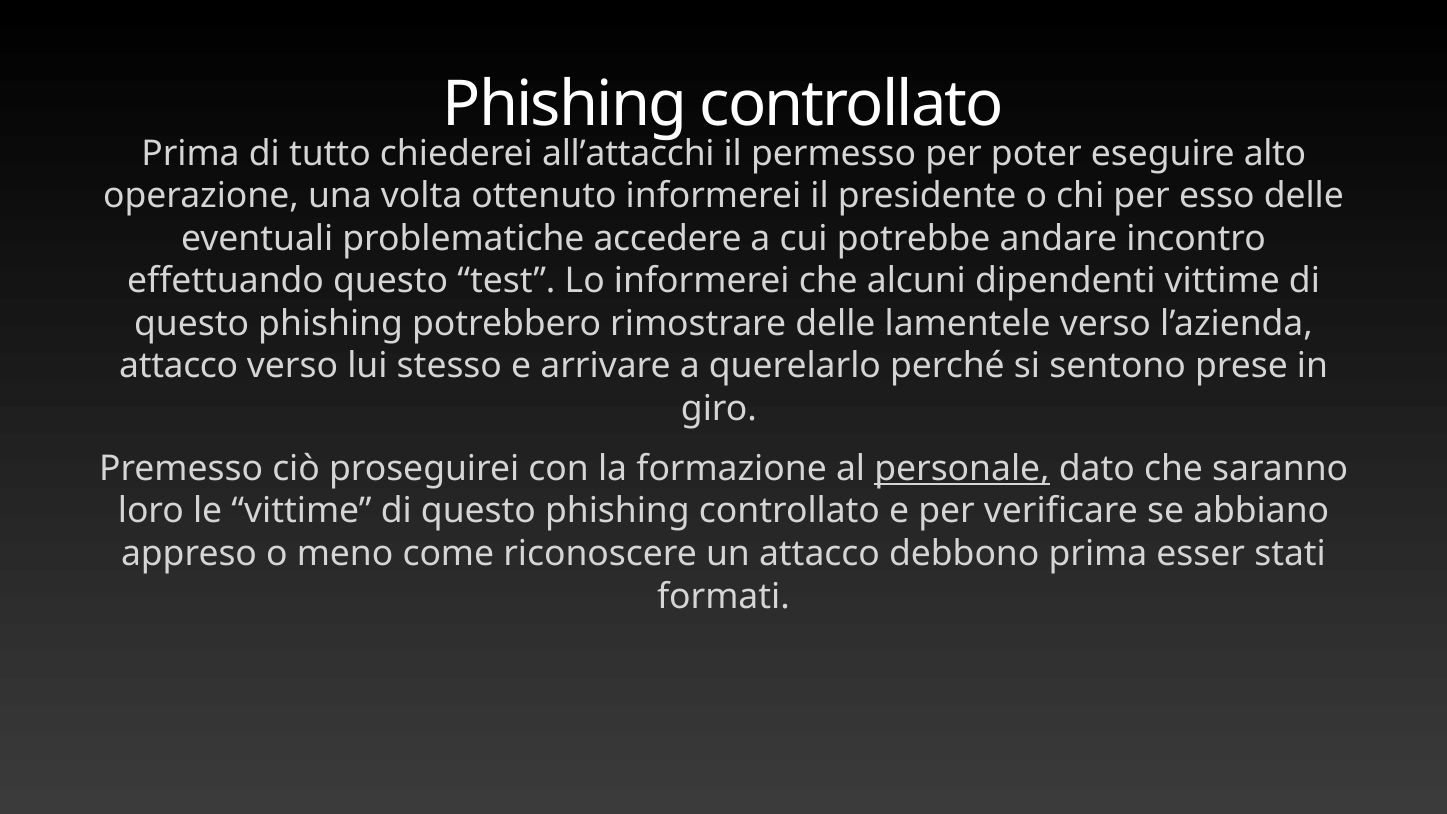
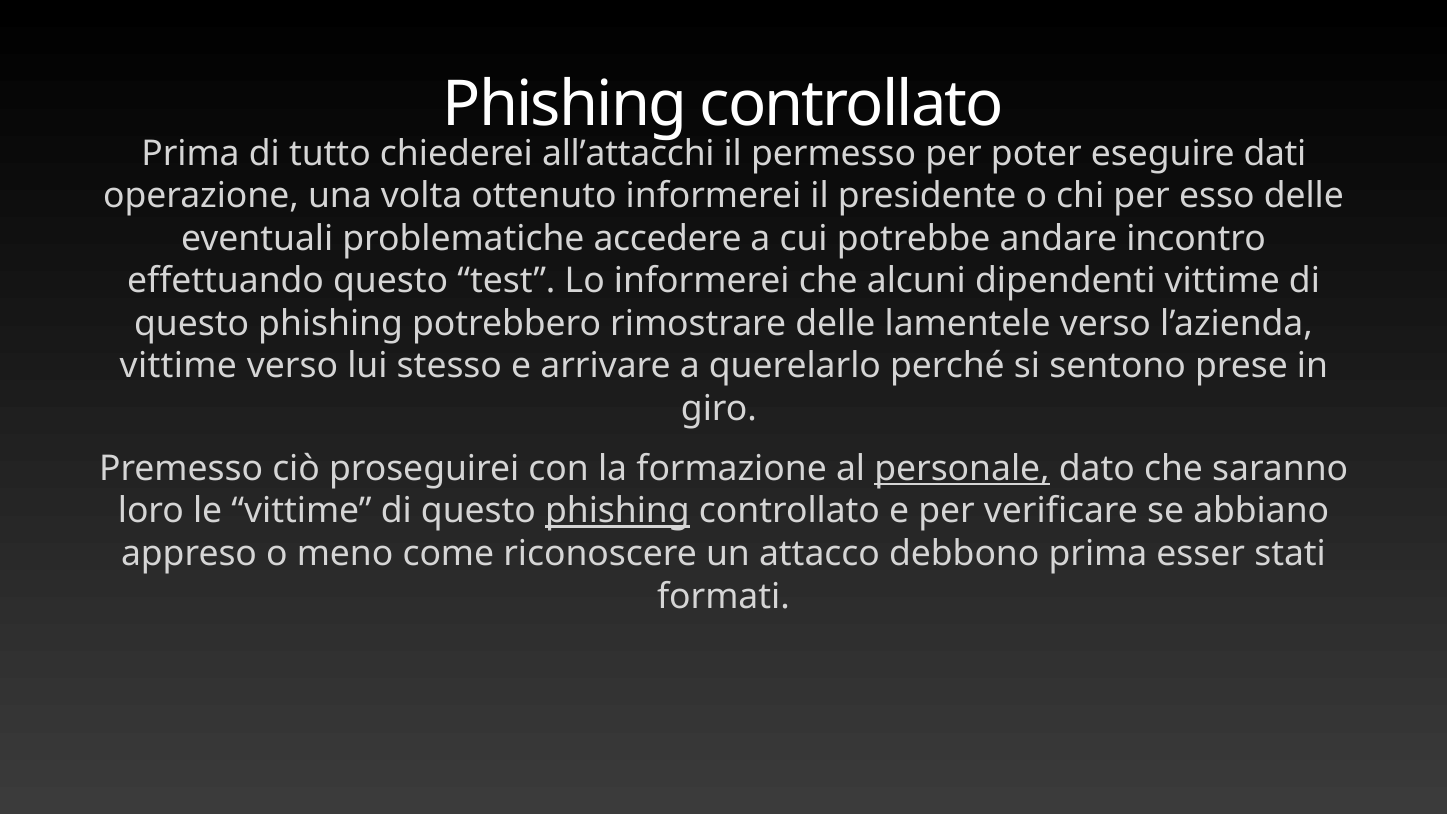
alto: alto -> dati (1275, 153)
attacco: attacco -> vittime (178, 366)
phishing underline: none -> present (617, 511)
